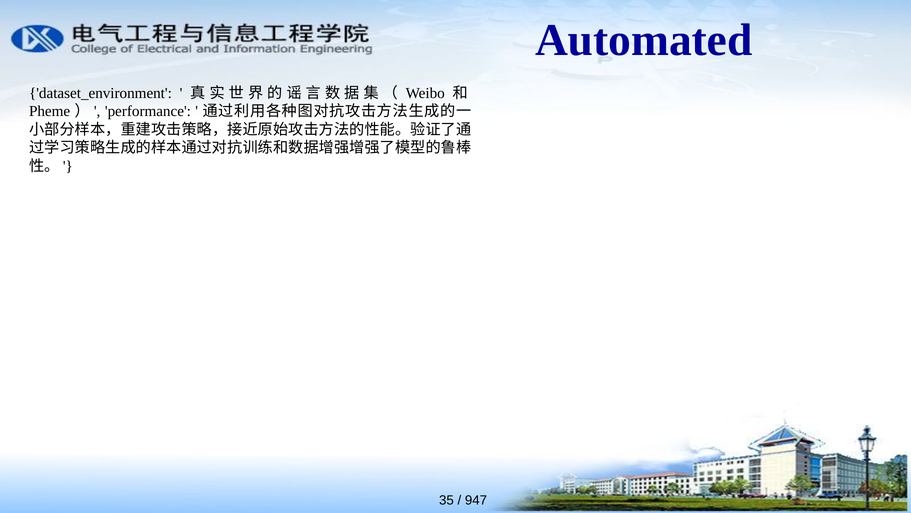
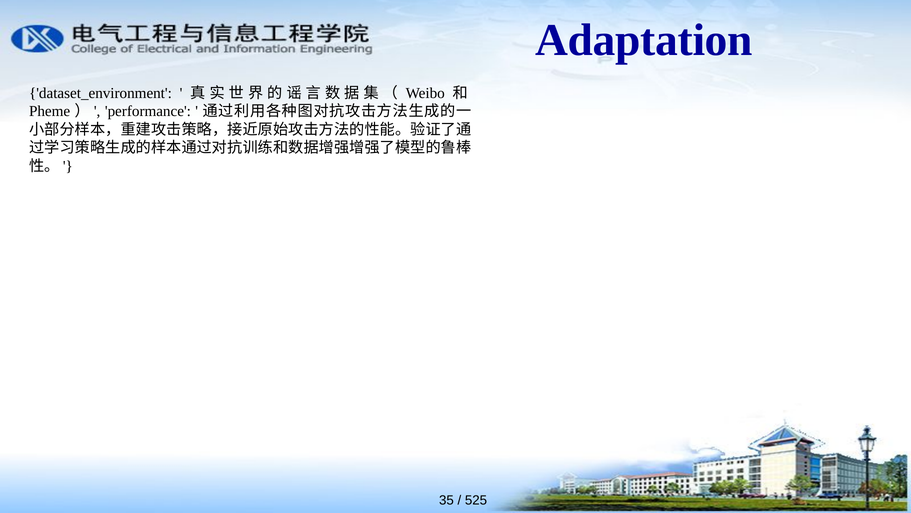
Automated: Automated -> Adaptation (644, 40)
947: 947 -> 525 (476, 500)
